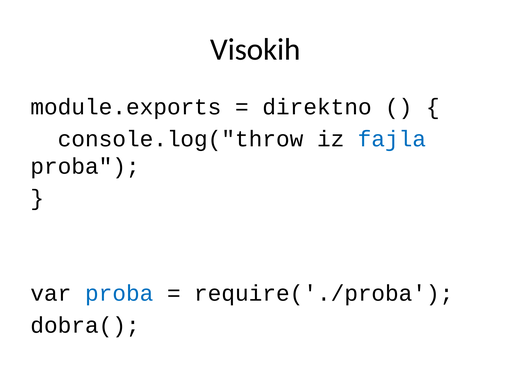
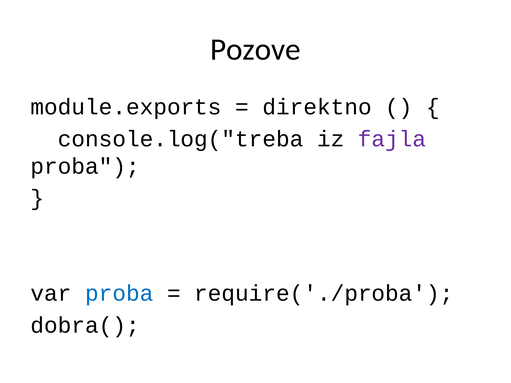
Visokih: Visokih -> Pozove (256, 49)
console.log("throw: console.log("throw -> console.log("treba (181, 139)
fajla colour: blue -> purple (392, 139)
